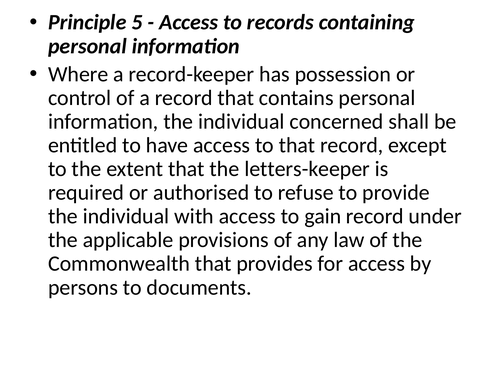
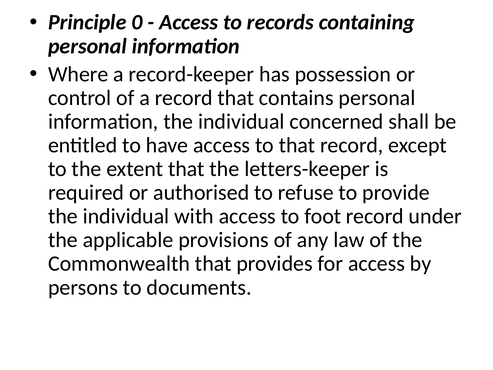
5: 5 -> 0 (137, 22)
gain: gain -> foot (323, 216)
